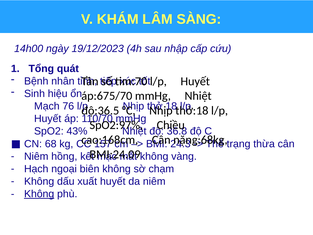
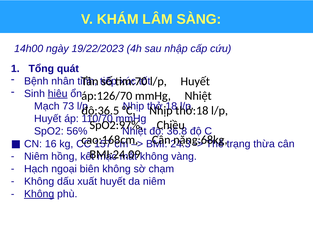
19/12/2023: 19/12/2023 -> 19/22/2023 (98, 49)
hiệu underline: none -> present (58, 94)
áp:675/70: áp:675/70 -> áp:126/70 (107, 96)
76: 76 -> 73 (68, 106)
43%: 43% -> 56% (77, 131)
68: 68 -> 16 (51, 144)
